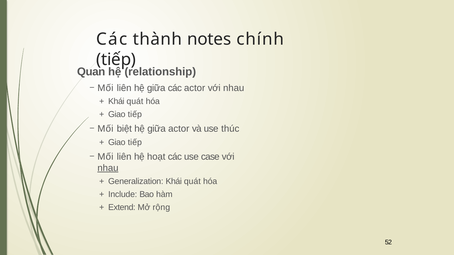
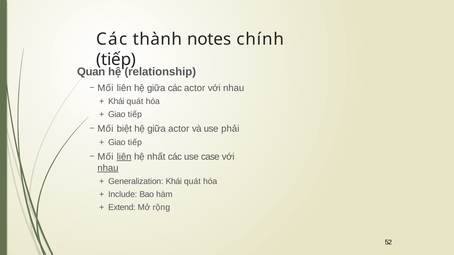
thúc: thúc -> phải (230, 129)
liên underline: none -> present (124, 157)
hoạt: hoạt -> nhất (156, 157)
